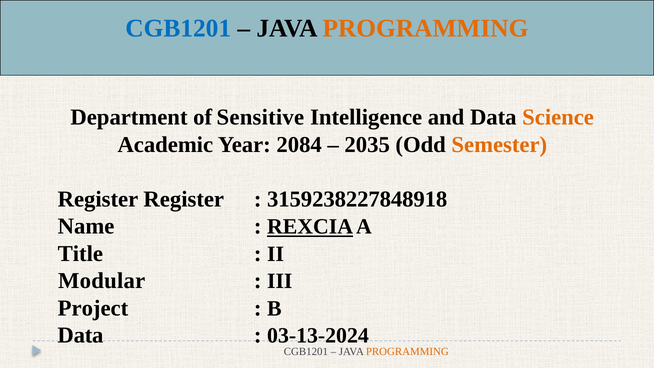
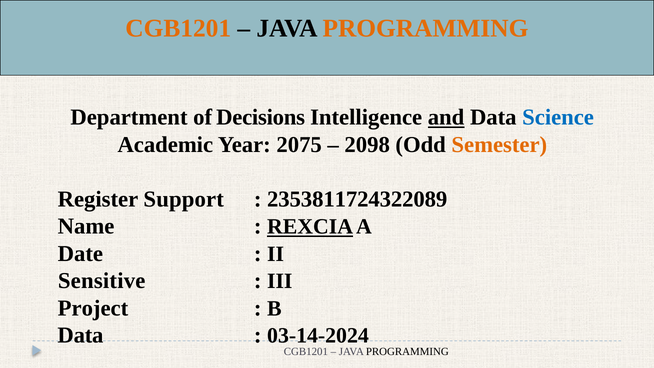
CGB1201 colour: blue -> orange (178, 28)
Sensitive: Sensitive -> Decisions (261, 117)
and underline: none -> present (446, 117)
Science colour: orange -> blue (558, 117)
2084: 2084 -> 2075 (299, 145)
2035: 2035 -> 2098 (367, 145)
Register Register: Register -> Support (184, 199)
3159238227848918: 3159238227848918 -> 2353811724322089 (357, 199)
Title: Title -> Date (80, 254)
Modular: Modular -> Sensitive (102, 281)
03-13-2024: 03-13-2024 -> 03-14-2024 (318, 336)
PROGRAMMING colour: orange -> black (407, 351)
